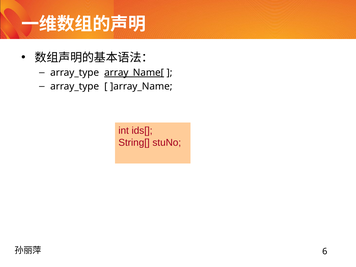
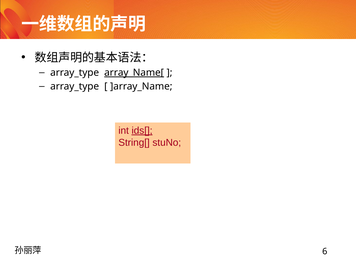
ids[ underline: none -> present (142, 131)
